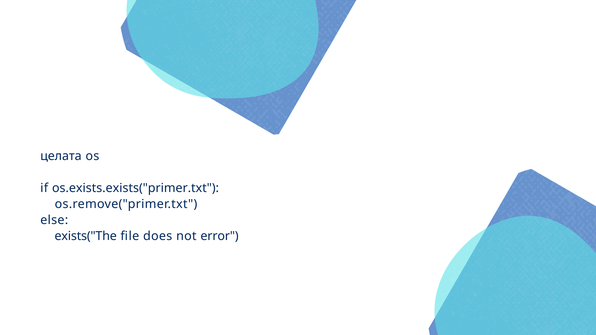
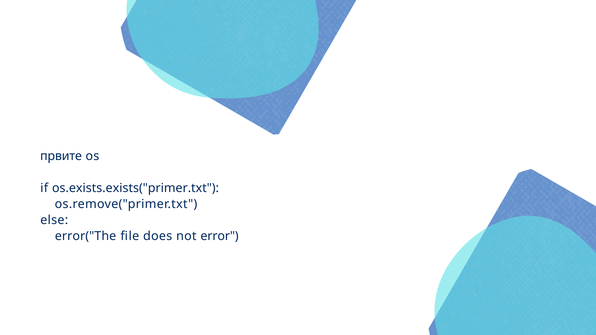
целата: целата -> првите (61, 156)
exists("The: exists("The -> error("The (86, 236)
